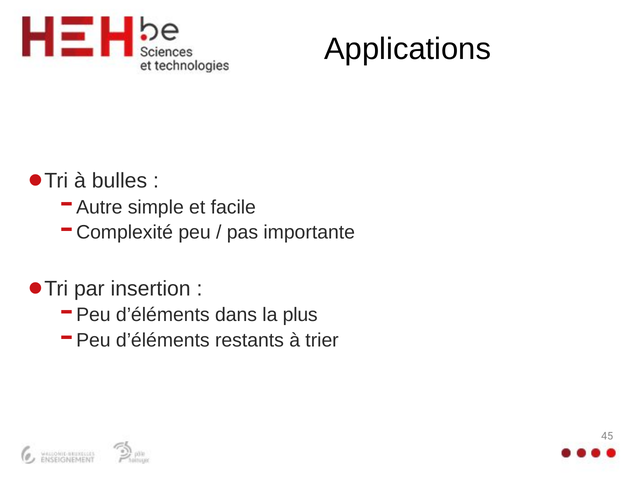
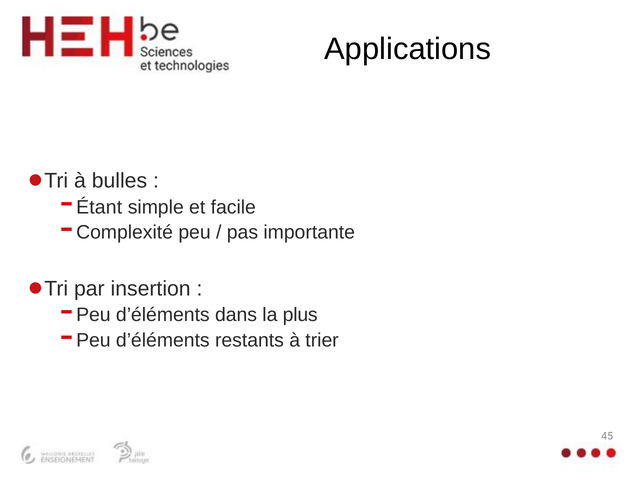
Autre: Autre -> Étant (99, 207)
